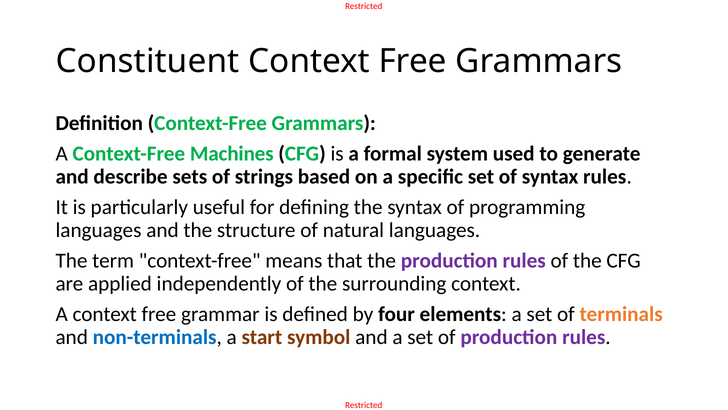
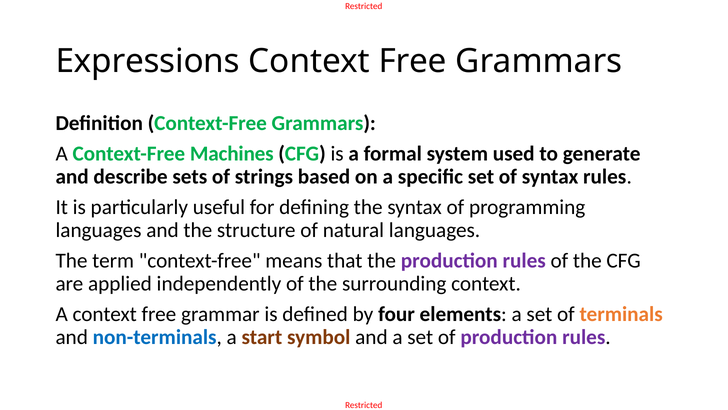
Constituent: Constituent -> Expressions (148, 61)
